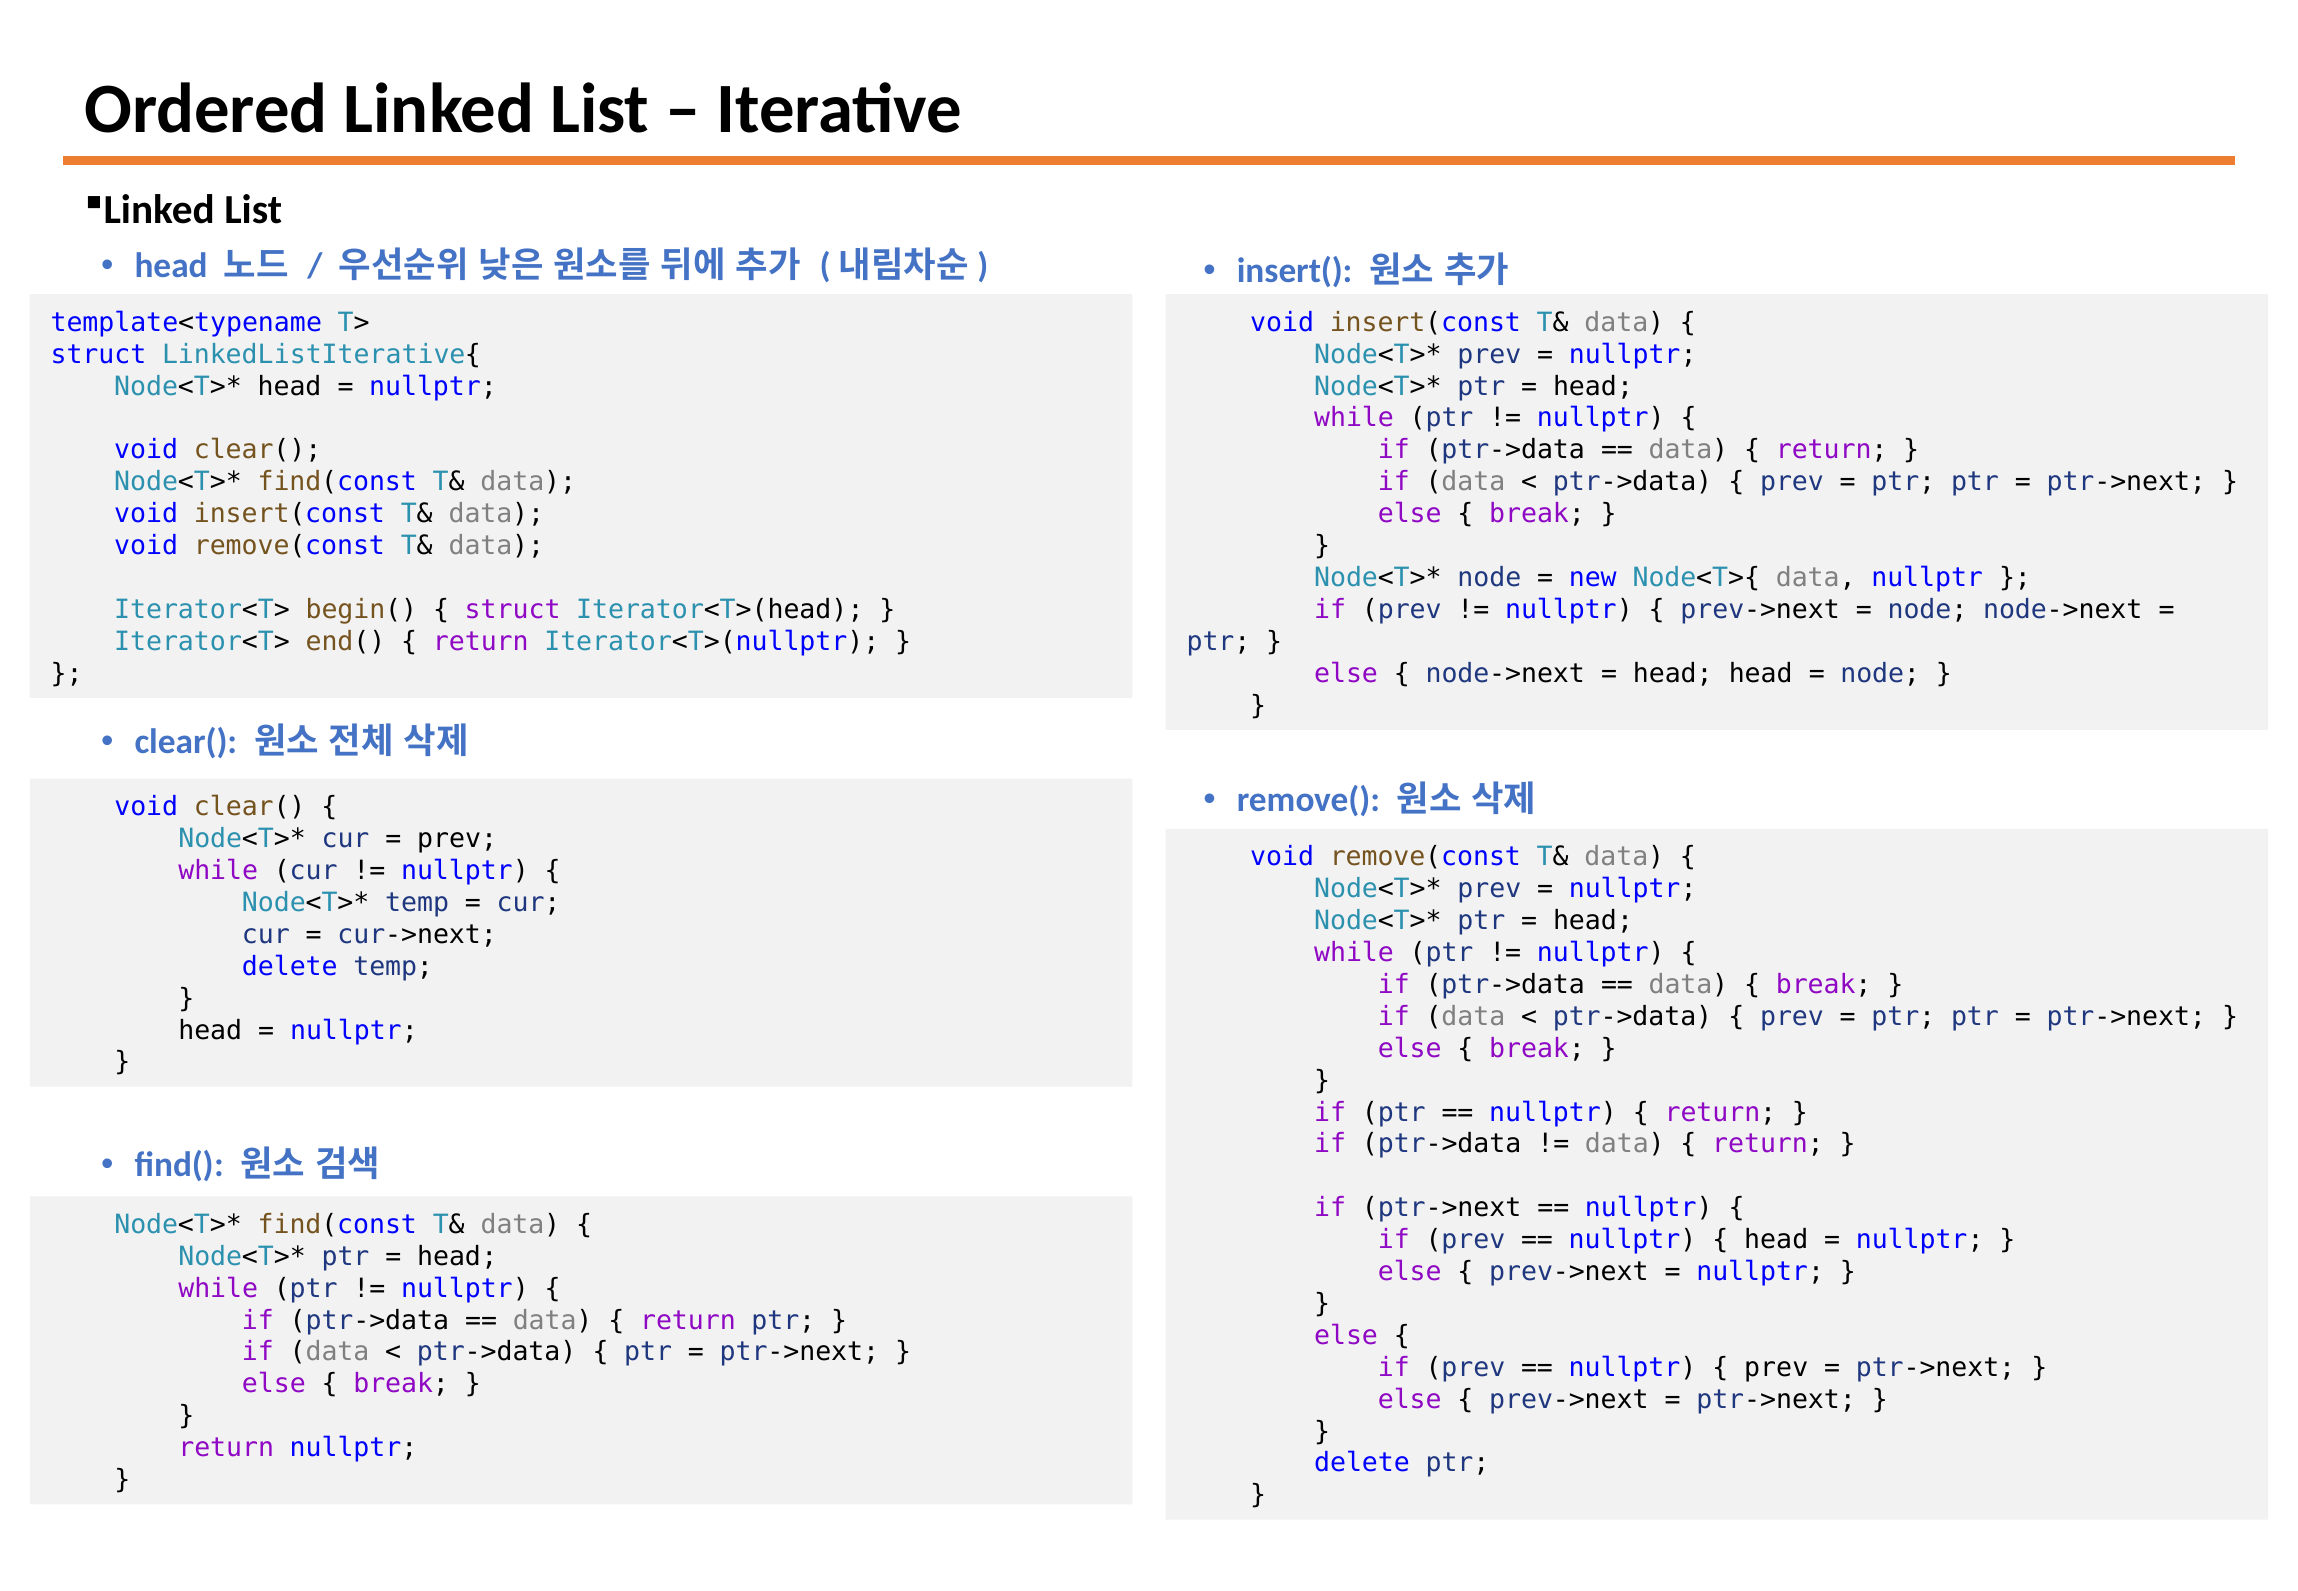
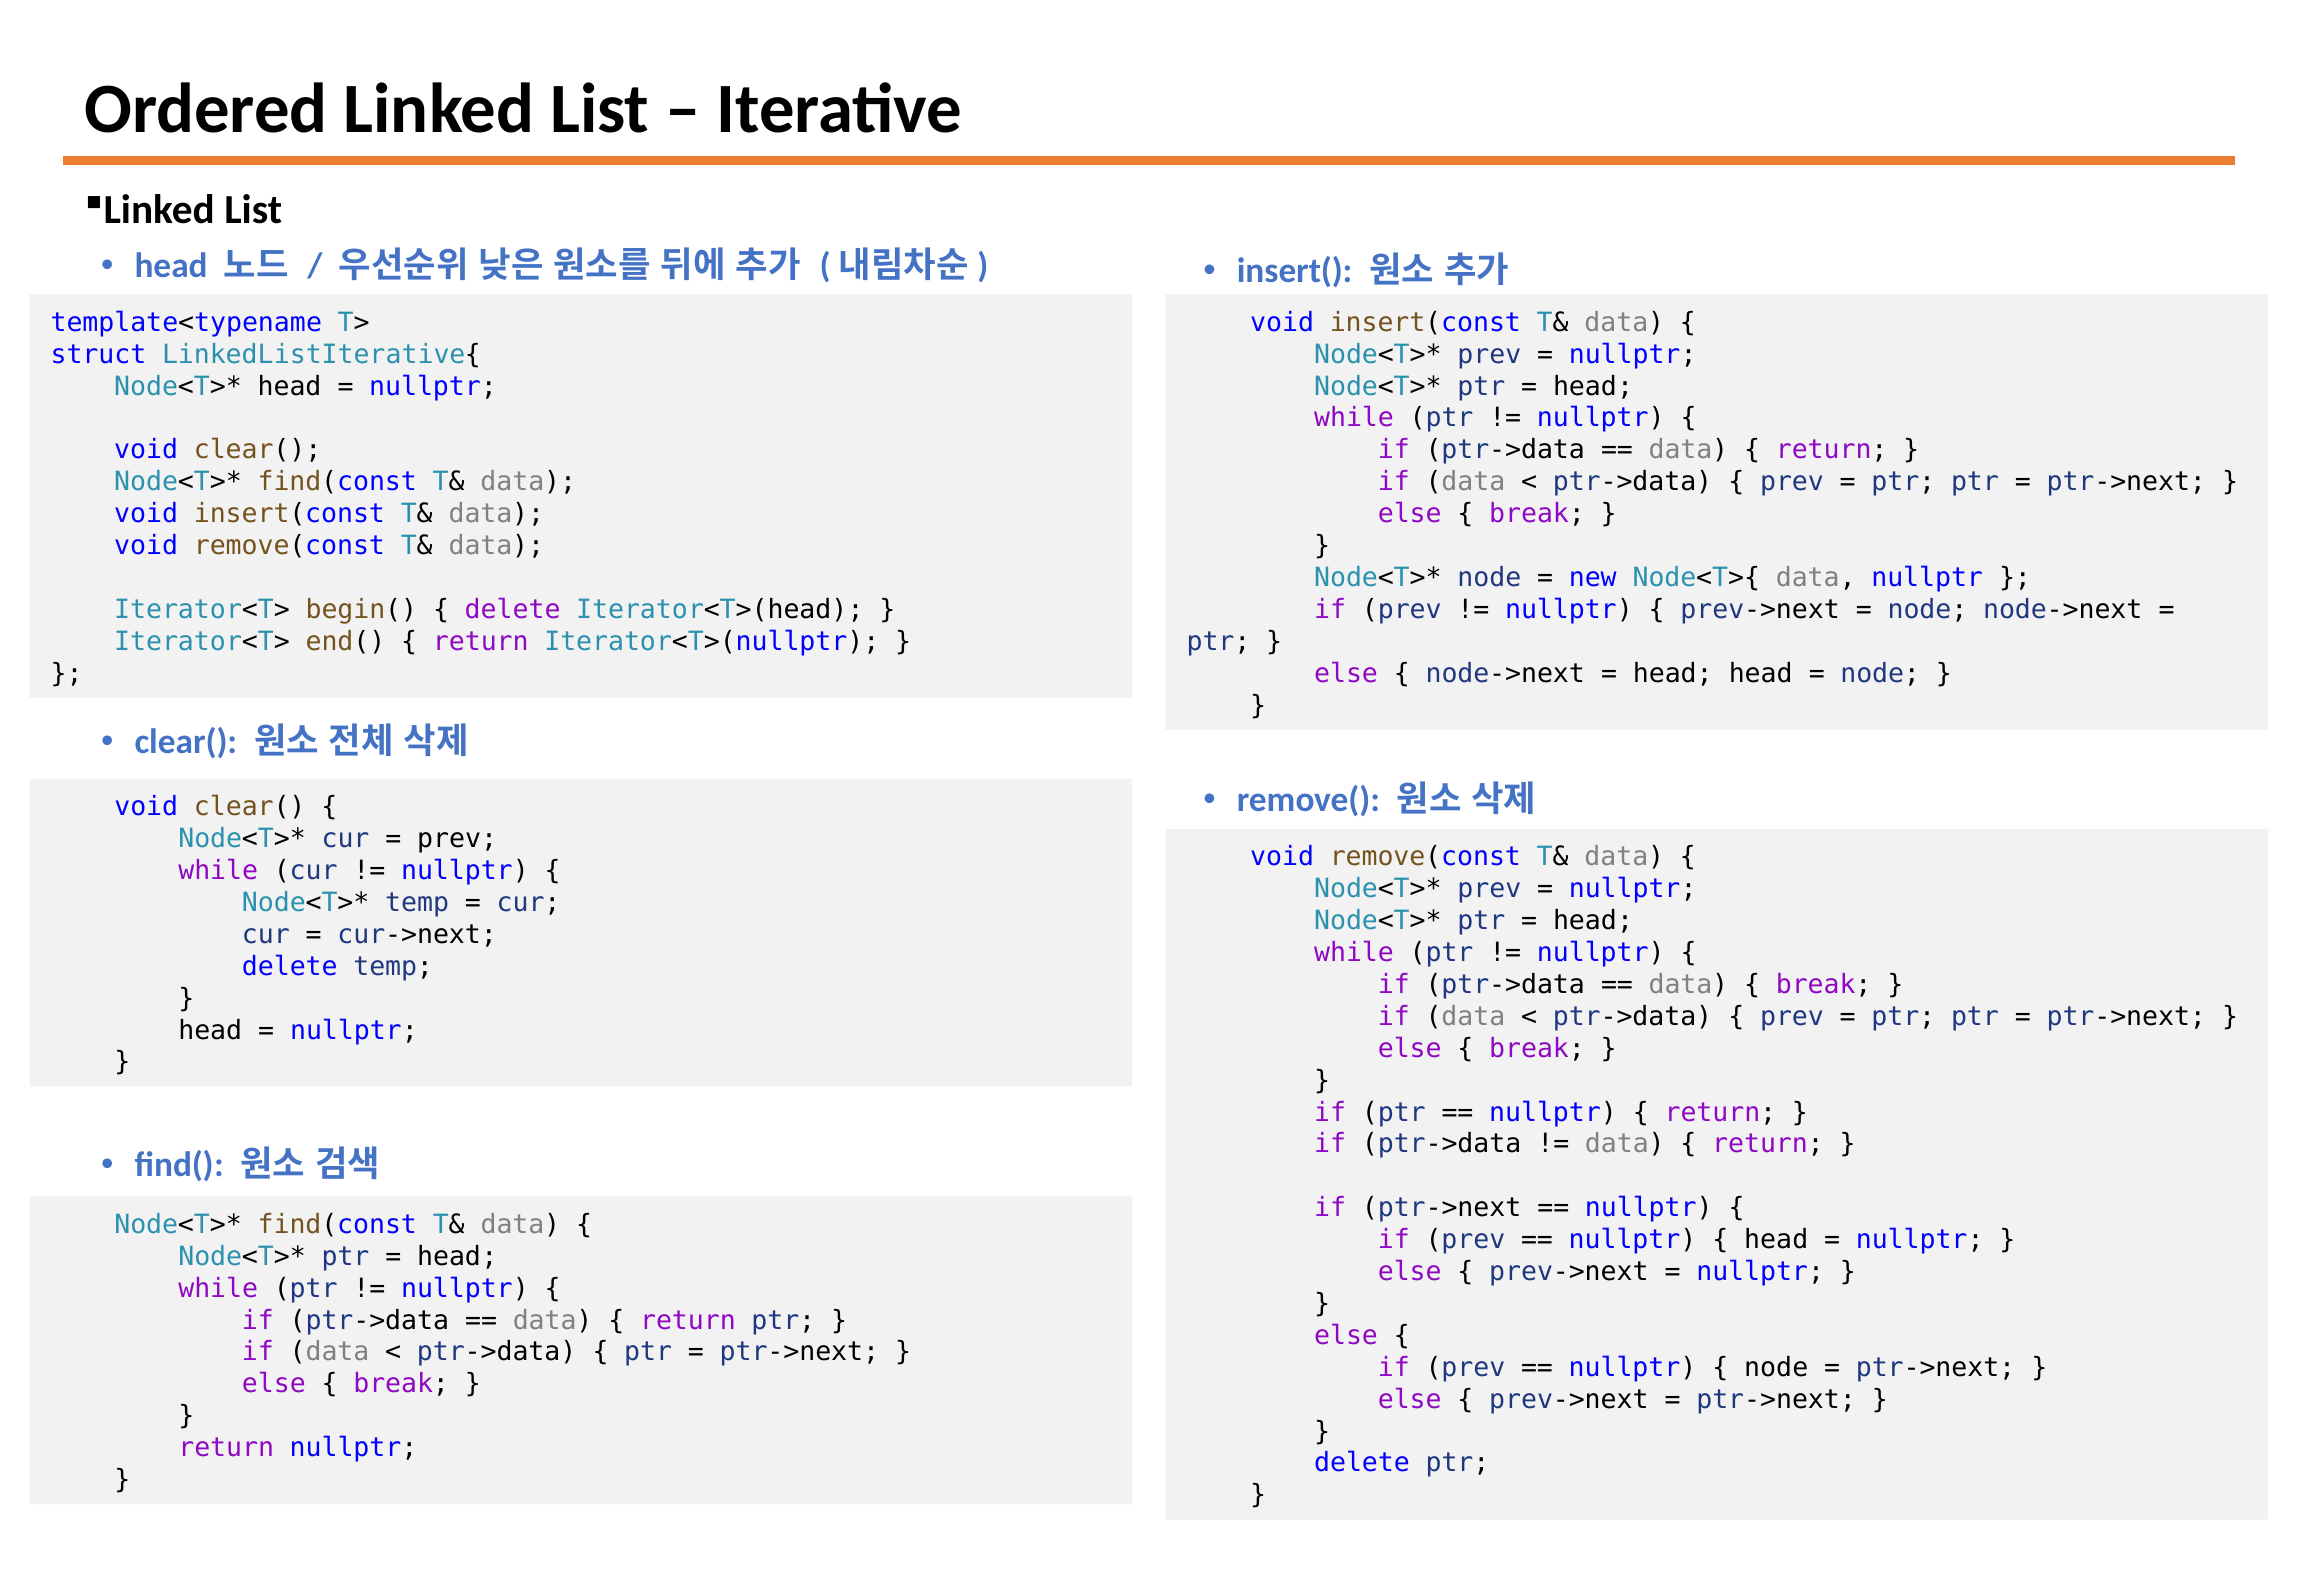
struct: struct -> delete (513, 610)
prev: prev -> node (1776, 1367)
